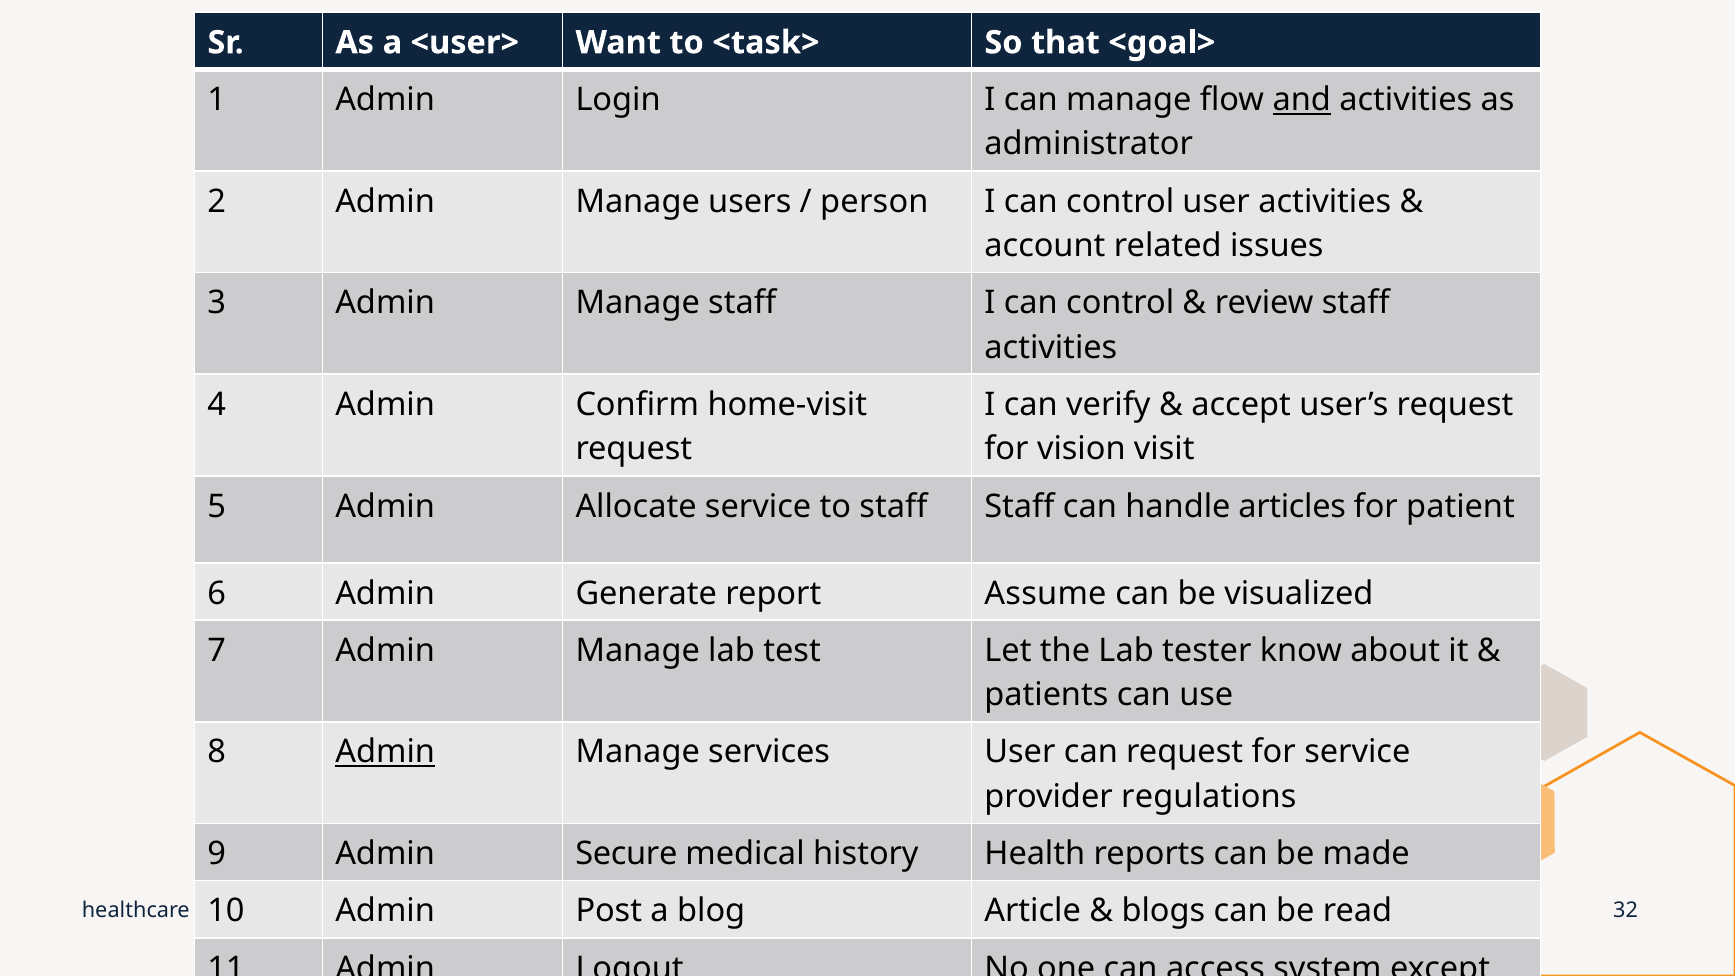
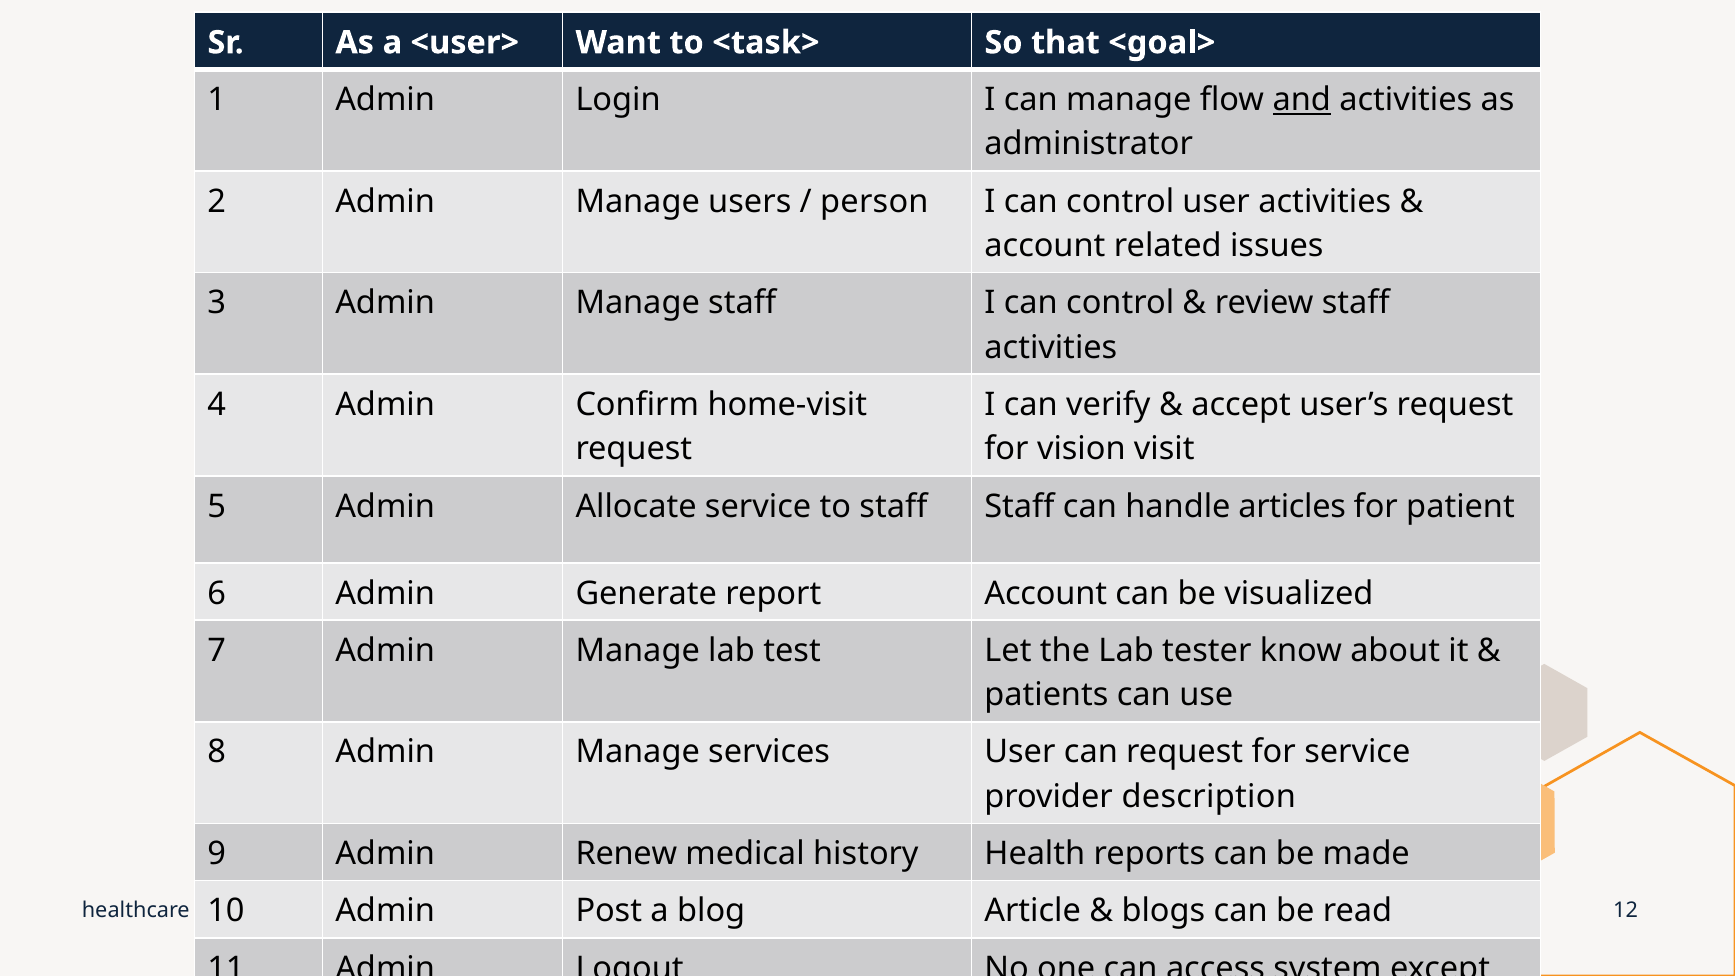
report Assume: Assume -> Account (1046, 593)
Admin underline: present -> none (385, 752)
regulations: regulations -> description (1209, 796)
Secure: Secure -> Renew (626, 854)
32: 32 -> 12 (1626, 911)
